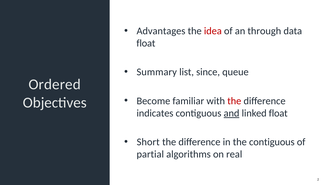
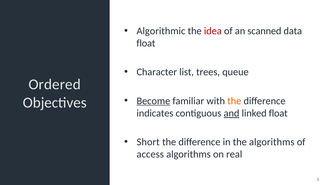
Advantages: Advantages -> Algorithmic (161, 31)
through: through -> scanned (264, 31)
Summary: Summary -> Character (157, 72)
since: since -> trees (208, 72)
Become underline: none -> present (153, 101)
the colour: red -> orange (234, 101)
the contiguous: contiguous -> algorithms (272, 142)
partial: partial -> access (150, 154)
